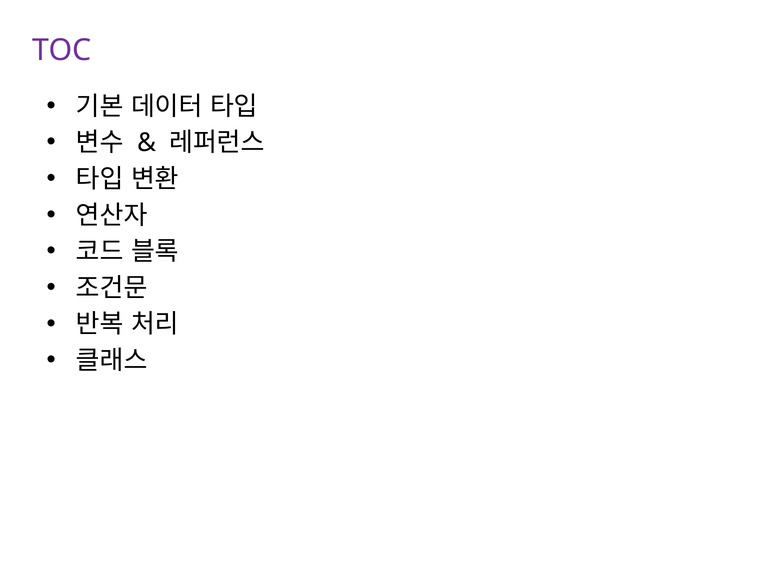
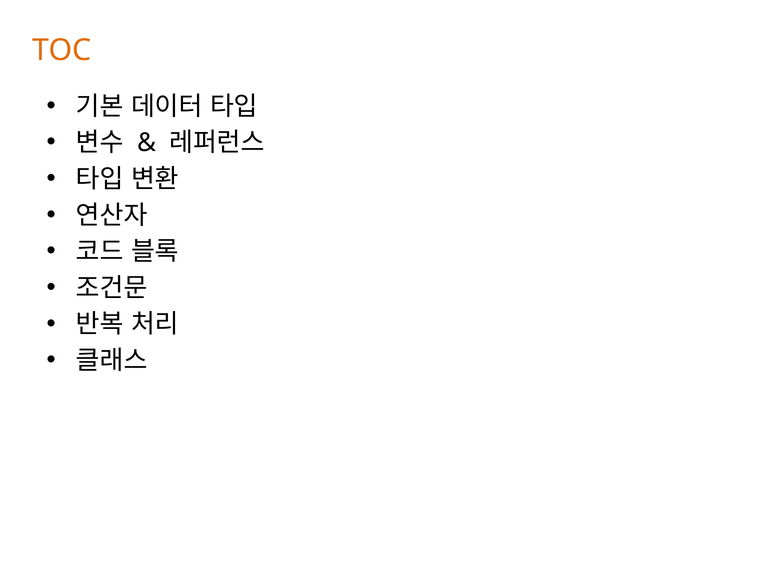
TOC colour: purple -> orange (62, 50)
